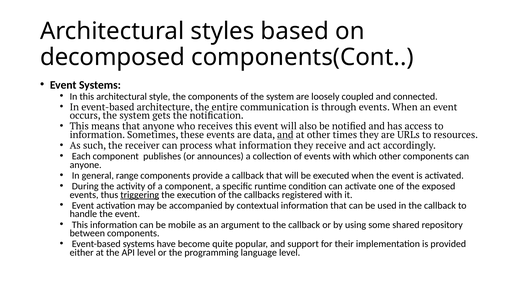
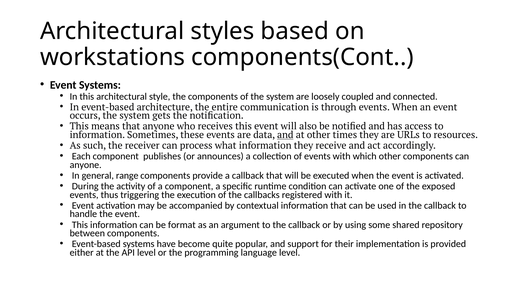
decomposed: decomposed -> workstations (113, 57)
triggering underline: present -> none (140, 195)
mobile: mobile -> format (182, 225)
